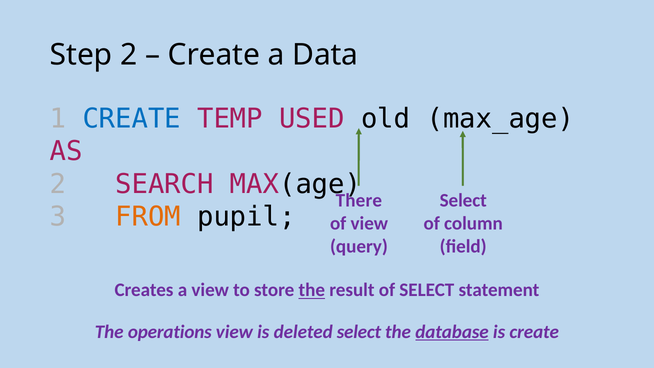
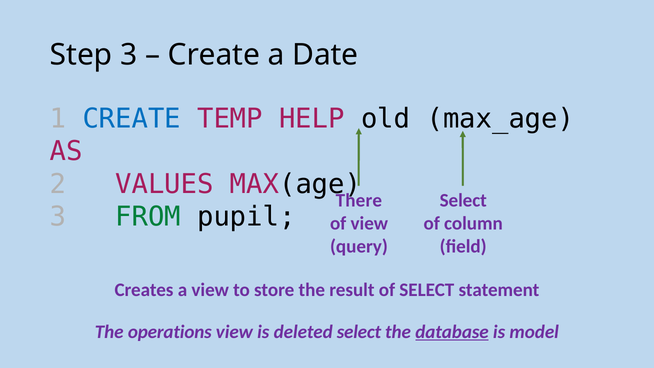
Step 2: 2 -> 3 (129, 55)
Data: Data -> Date (325, 55)
USED: USED -> HELP (312, 119)
SEARCH: SEARCH -> VALUES (164, 184)
FROM colour: orange -> green (148, 217)
the underline: present -> none (312, 290)
is create: create -> model (534, 332)
